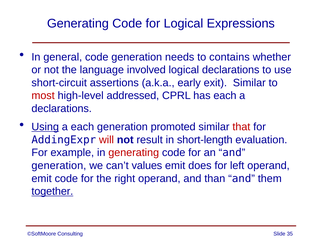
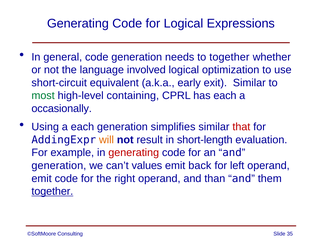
to contains: contains -> together (229, 57)
logical declarations: declarations -> optimization (231, 70)
assertions: assertions -> equivalent (114, 83)
most colour: red -> green (43, 95)
addressed: addressed -> containing (133, 95)
declarations: declarations -> occasionally (62, 108)
Using underline: present -> none (45, 127)
promoted: promoted -> simplifies (173, 127)
will colour: red -> orange (106, 139)
does: does -> back (200, 165)
